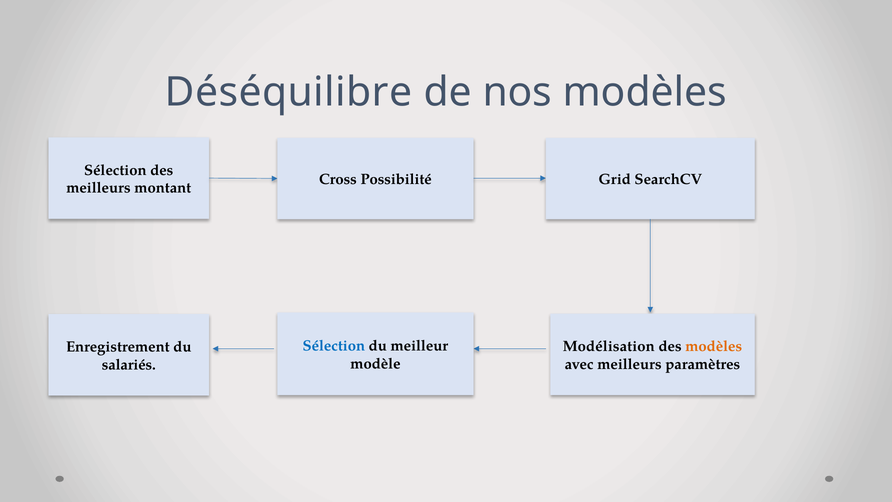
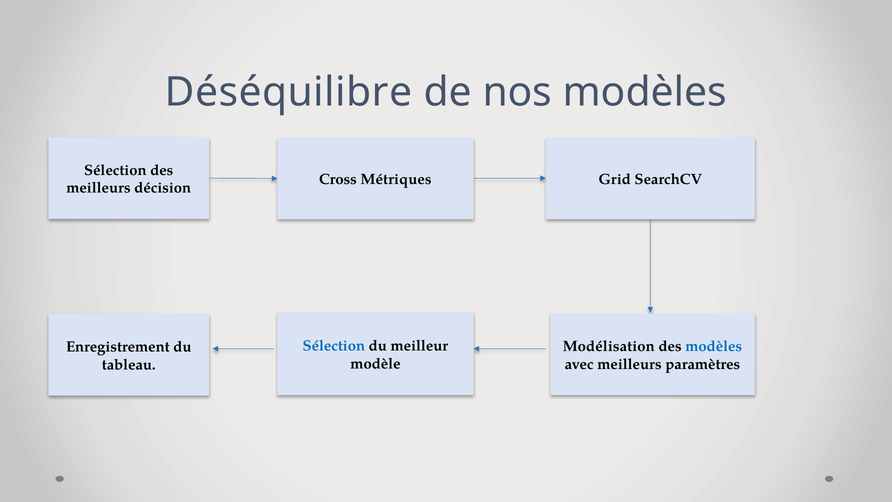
Possibilité: Possibilité -> Métriques (396, 179)
montant: montant -> décision (163, 188)
modèles colour: orange -> blue (714, 346)
salariés: salariés -> tableau (129, 364)
